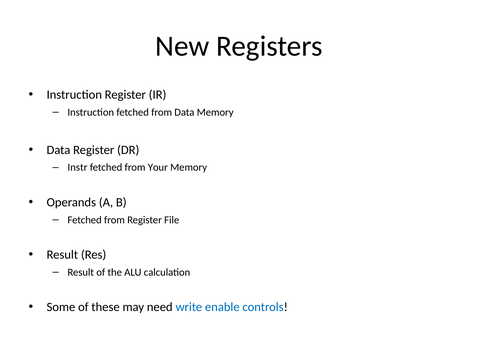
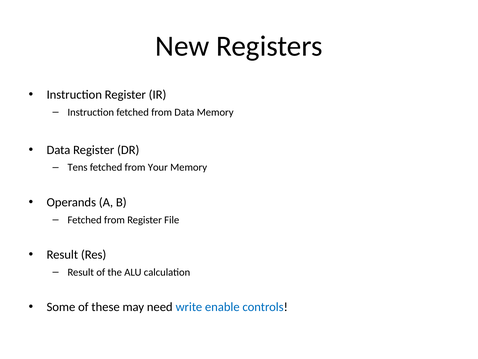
Instr: Instr -> Tens (78, 167)
